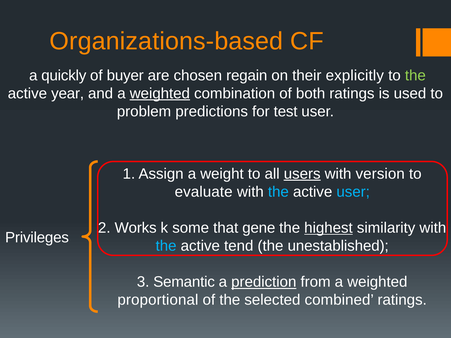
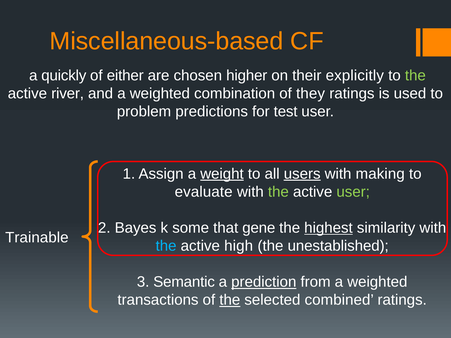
Organizations-based: Organizations-based -> Miscellaneous-based (167, 41)
buyer: buyer -> either (125, 76)
regain: regain -> higher (247, 76)
year: year -> river (68, 94)
weighted underline: present -> none (160, 94)
both: both -> they (311, 94)
weight underline: none -> present (222, 174)
version: version -> making (380, 174)
the colour: light blue -> light green (278, 192)
user colour: light blue -> light green (353, 192)
Works: Works -> Bayes (136, 228)
Privileges: Privileges -> Trainable (37, 238)
tend: tend -> high (239, 246)
proportional: proportional -> transactions (158, 300)
the underline: none -> present (230, 300)
